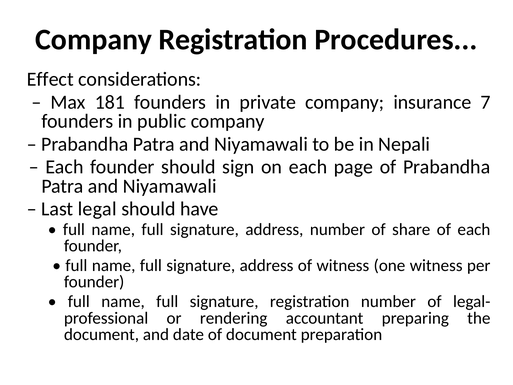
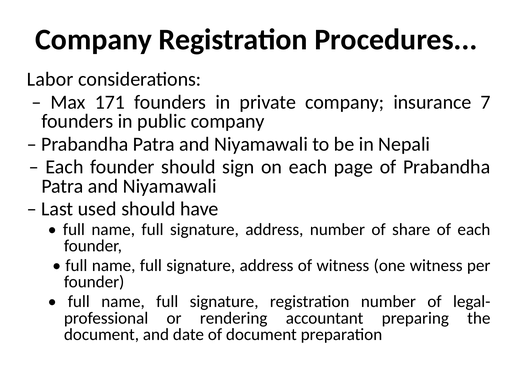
Effect: Effect -> Labor (50, 79)
181: 181 -> 171 (110, 102)
legal: legal -> used (97, 209)
